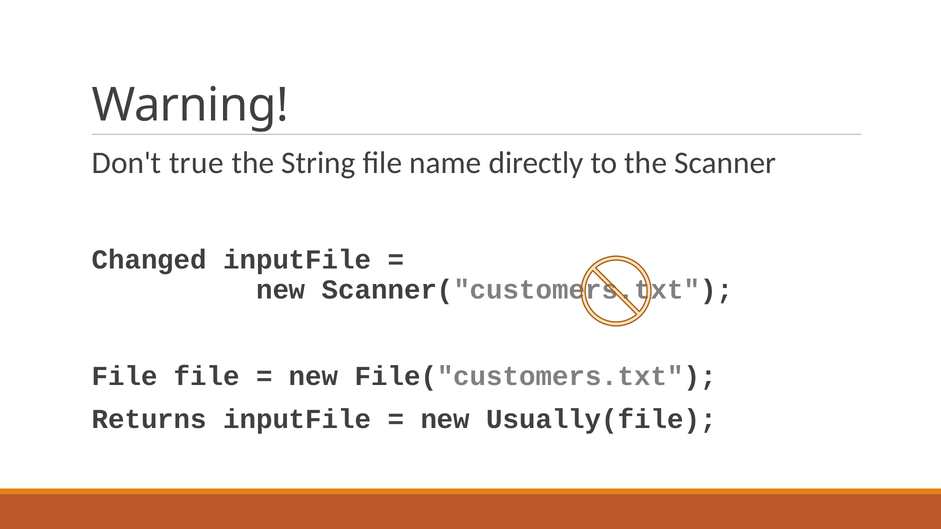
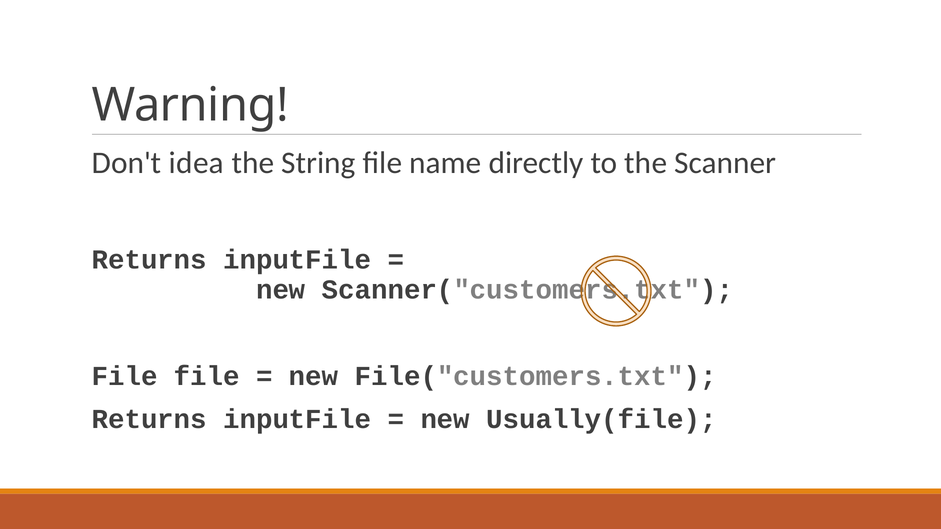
true: true -> idea (196, 163)
Changed: Changed -> Returns (149, 260)
